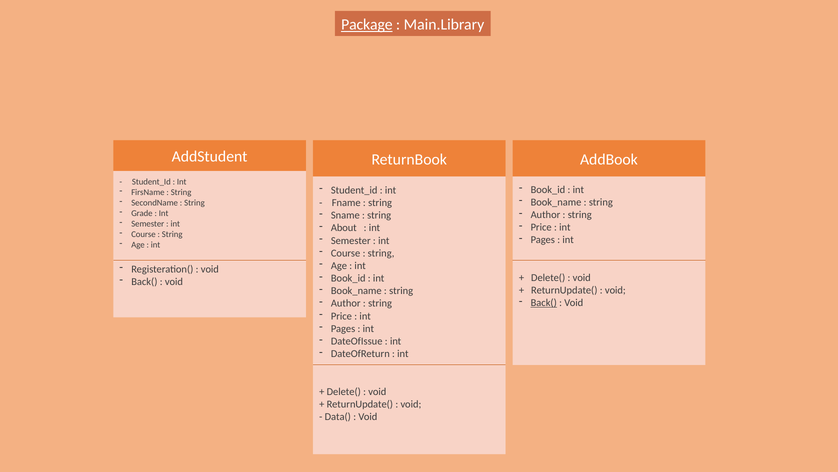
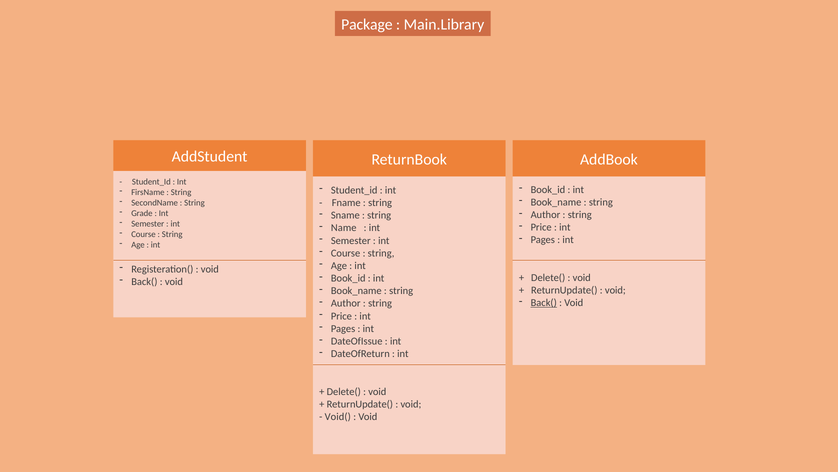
Package underline: present -> none (367, 25)
About: About -> Name (344, 228)
Data(: Data( -> Void( (338, 416)
